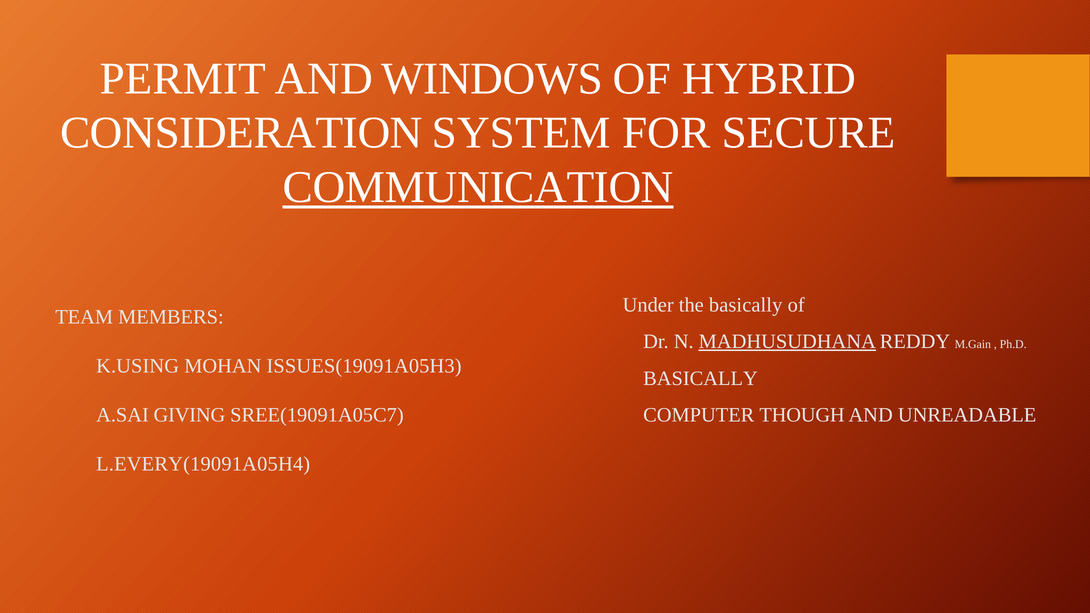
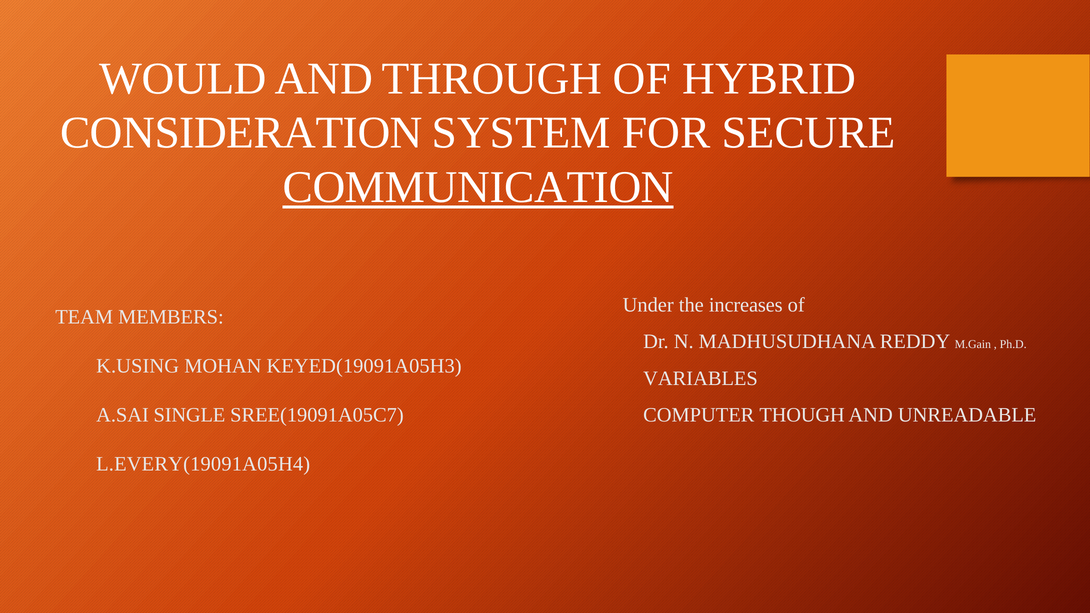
PERMIT: PERMIT -> WOULD (183, 79)
WINDOWS: WINDOWS -> THROUGH (492, 79)
the basically: basically -> increases (746, 305)
MADHUSUDHANA underline: present -> none (787, 342)
ISSUES(19091A05H3: ISSUES(19091A05H3 -> KEYED(19091A05H3 (364, 366)
BASICALLY: BASICALLY -> VARIABLES (700, 378)
GIVING: GIVING -> SINGLE (189, 415)
